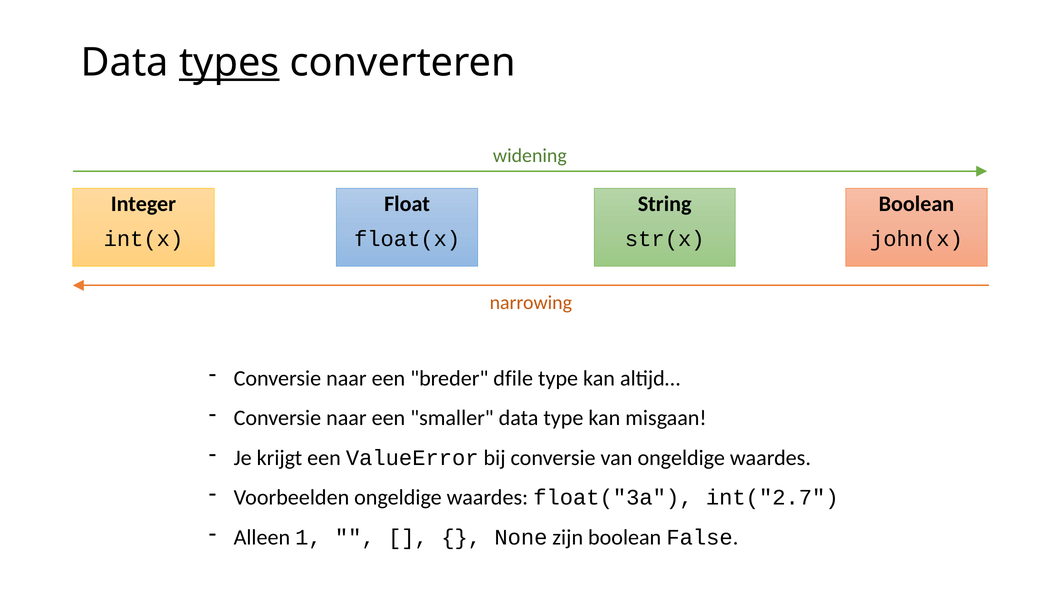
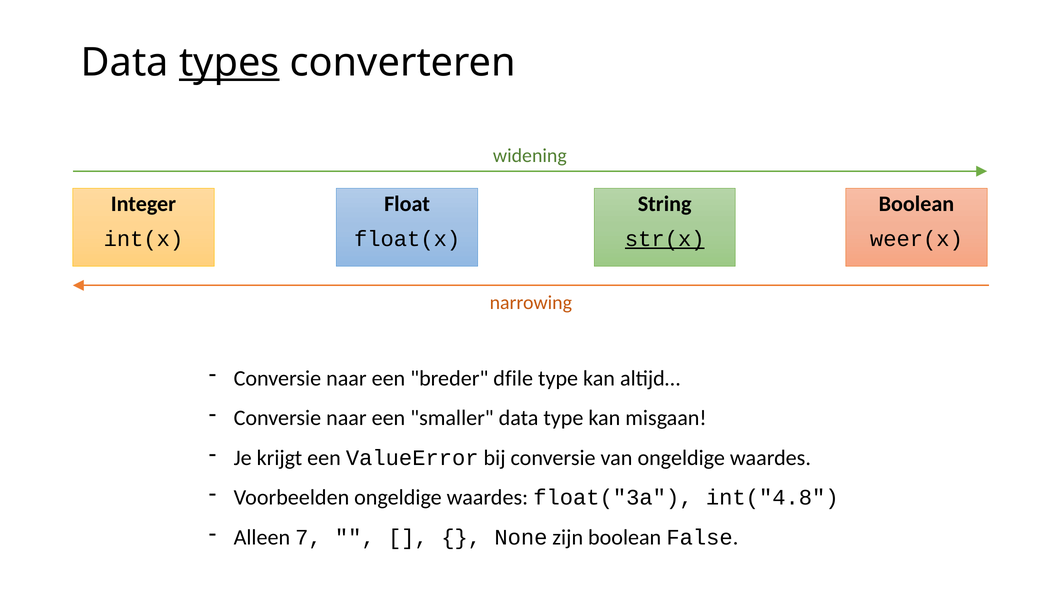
str(x underline: none -> present (665, 239)
john(x: john(x -> weer(x (916, 239)
int("2.7: int("2.7 -> int("4.8 (772, 498)
1: 1 -> 7 (308, 538)
